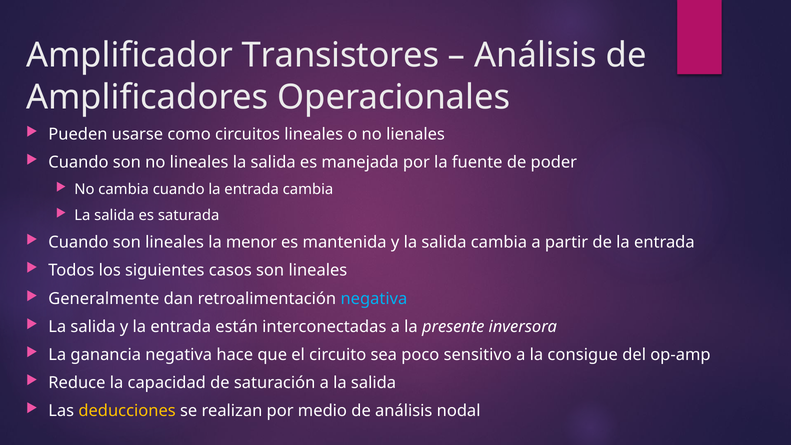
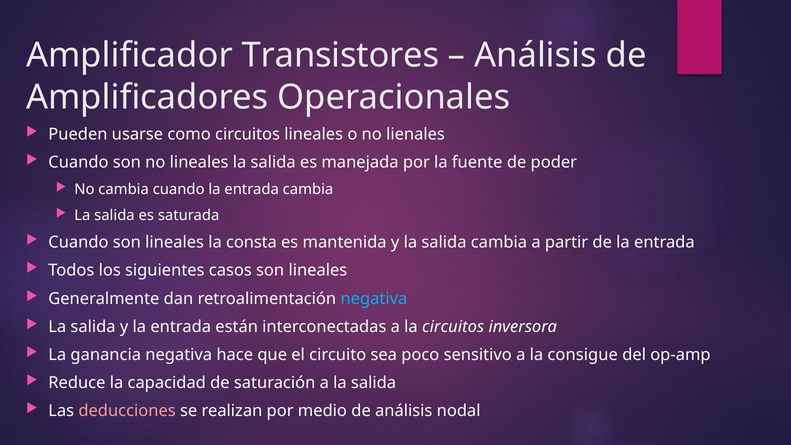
menor: menor -> consta (251, 242)
la presente: presente -> circuitos (453, 327)
deducciones colour: yellow -> pink (127, 411)
